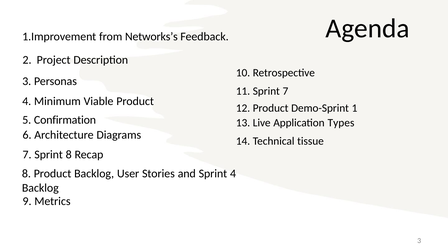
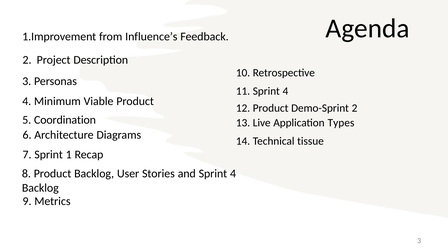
Networks’s: Networks’s -> Influence’s (151, 36)
11 Sprint 7: 7 -> 4 (285, 91)
Demo-Sprint 1: 1 -> 2 (355, 108)
Confirmation: Confirmation -> Coordination (65, 120)
Sprint 8: 8 -> 1 (69, 154)
